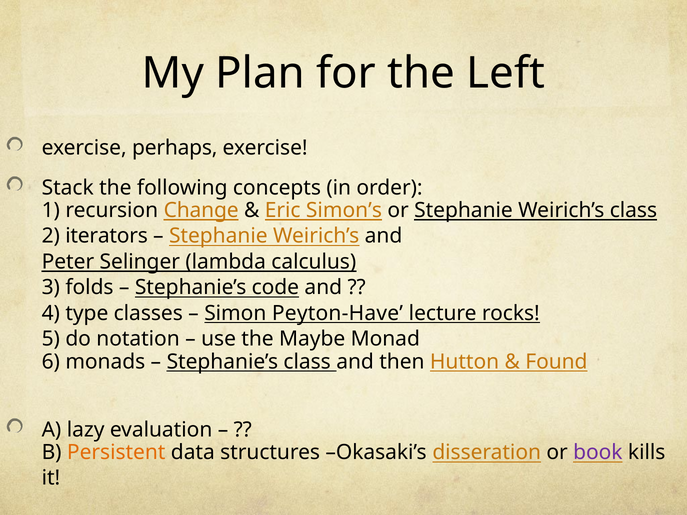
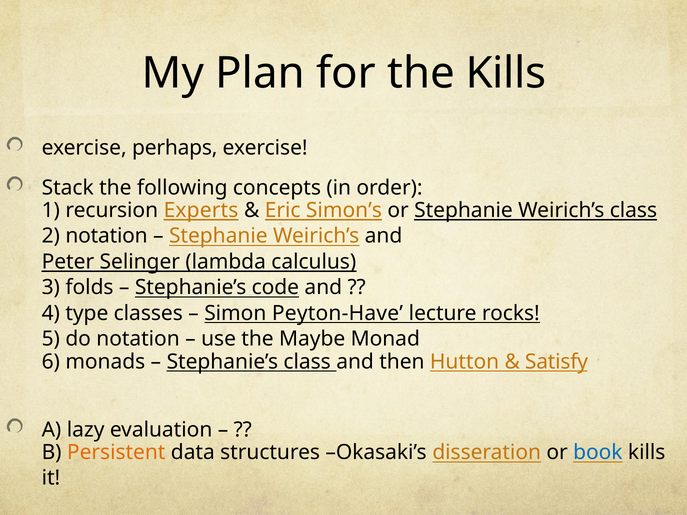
the Left: Left -> Kills (506, 73)
Change: Change -> Experts (201, 210)
2 iterators: iterators -> notation (107, 236)
Found: Found -> Satisfy (556, 362)
book colour: purple -> blue (598, 453)
